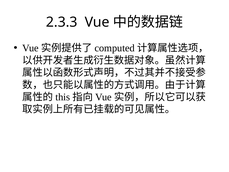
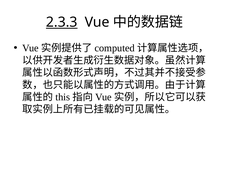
2.3.3 underline: none -> present (62, 22)
